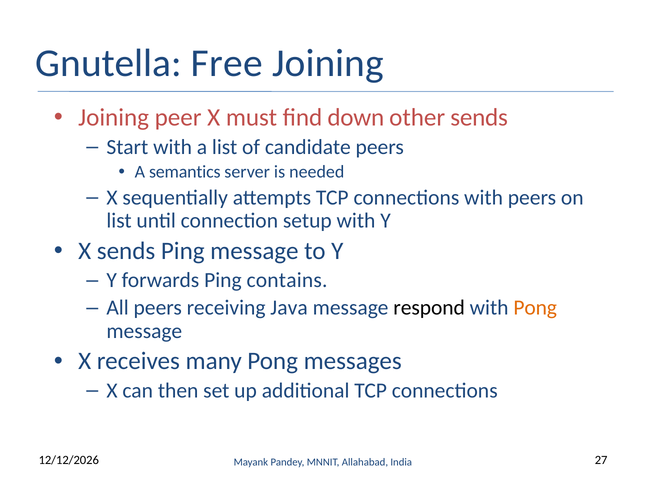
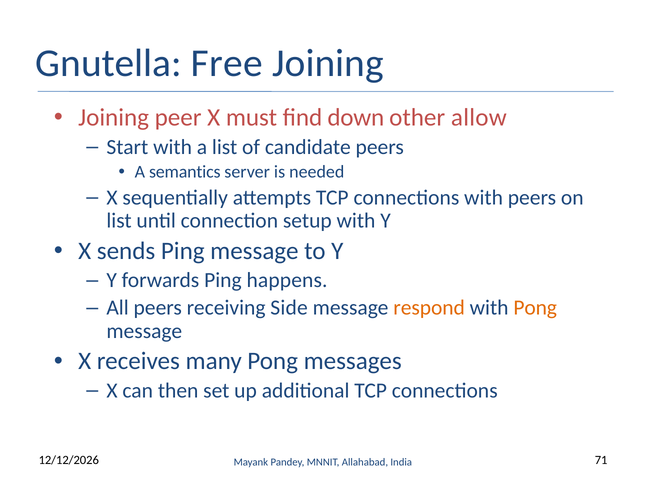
other sends: sends -> allow (479, 118)
contains: contains -> happens (287, 281)
Java: Java -> Side (289, 308)
respond colour: black -> orange (429, 308)
27: 27 -> 71 (601, 461)
